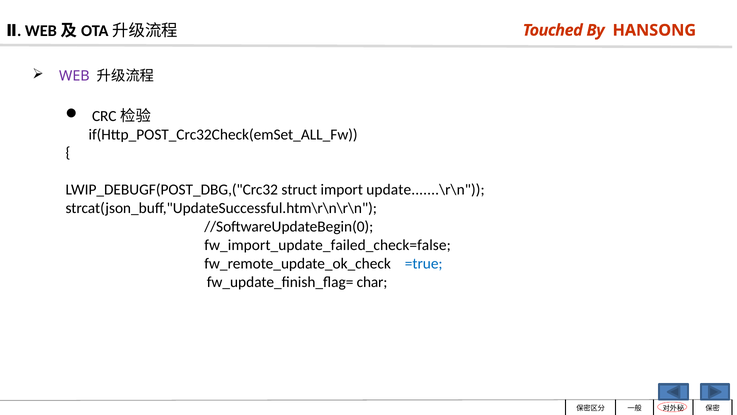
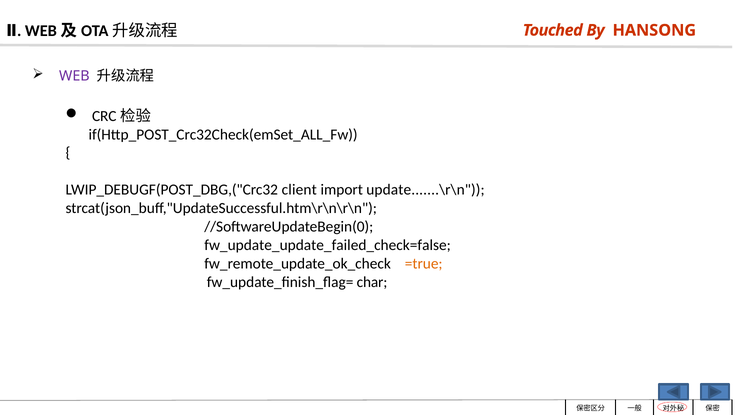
struct: struct -> client (299, 190)
fw_import_update_failed_check=false: fw_import_update_failed_check=false -> fw_update_update_failed_check=false (328, 245)
=true colour: blue -> orange (424, 263)
